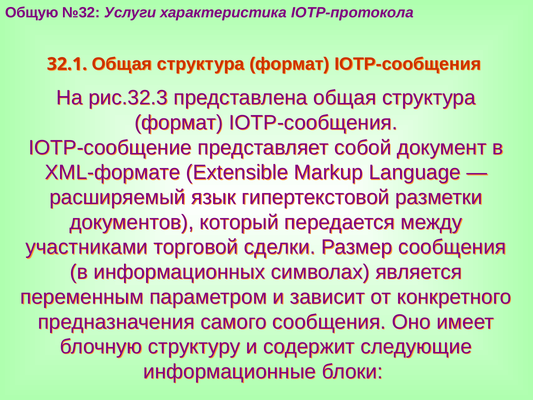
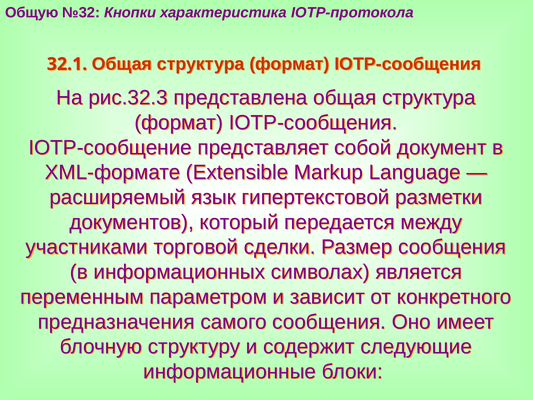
Услуги: Услуги -> Кнопки (130, 13)
